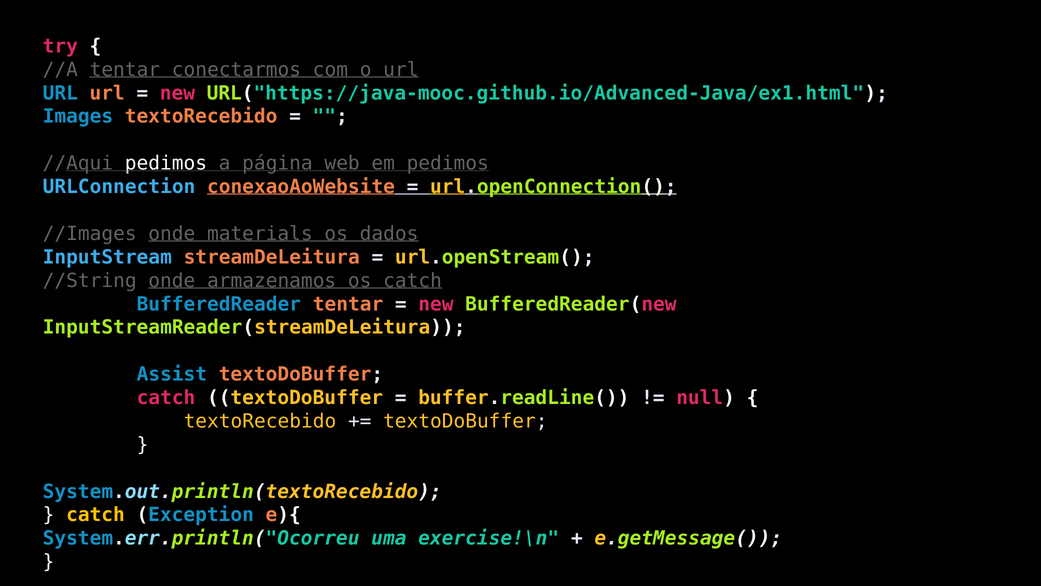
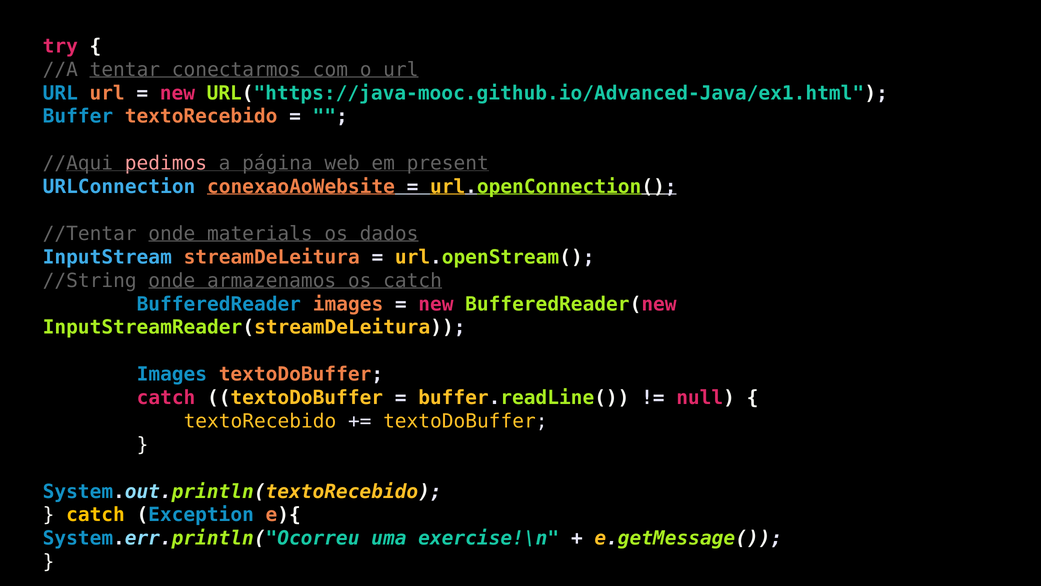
Images: Images -> Buffer (78, 116)
pedimos colour: white -> pink (166, 163)
em pedimos: pedimos -> present (448, 163)
//Images: //Images -> //Tentar (90, 234)
BufferedReader tentar: tentar -> images (348, 304)
Assist: Assist -> Images (172, 374)
